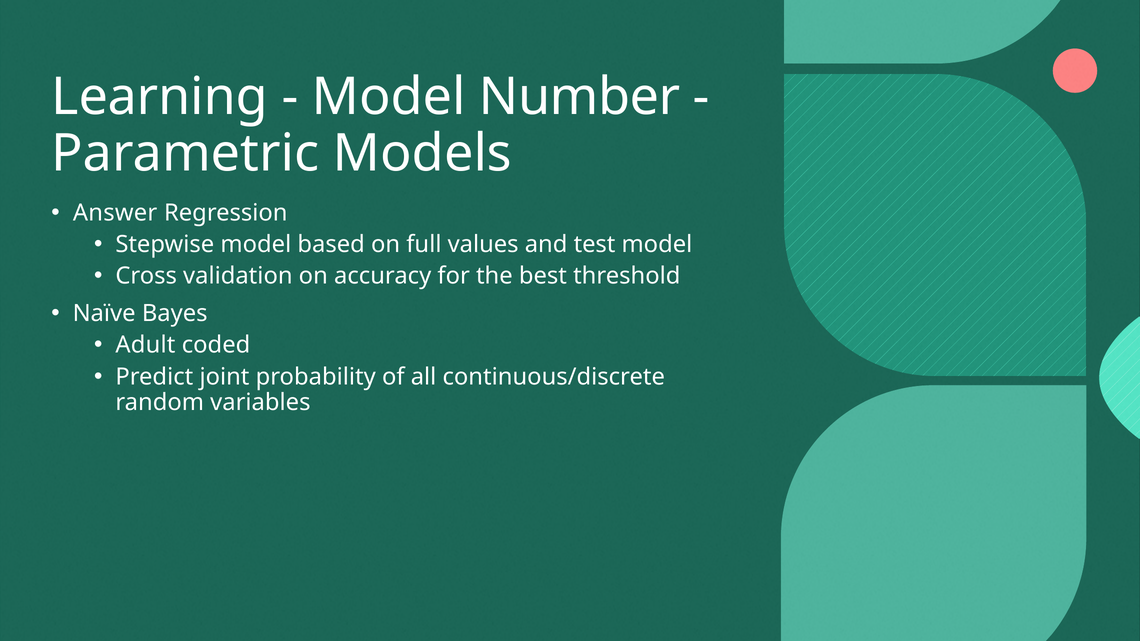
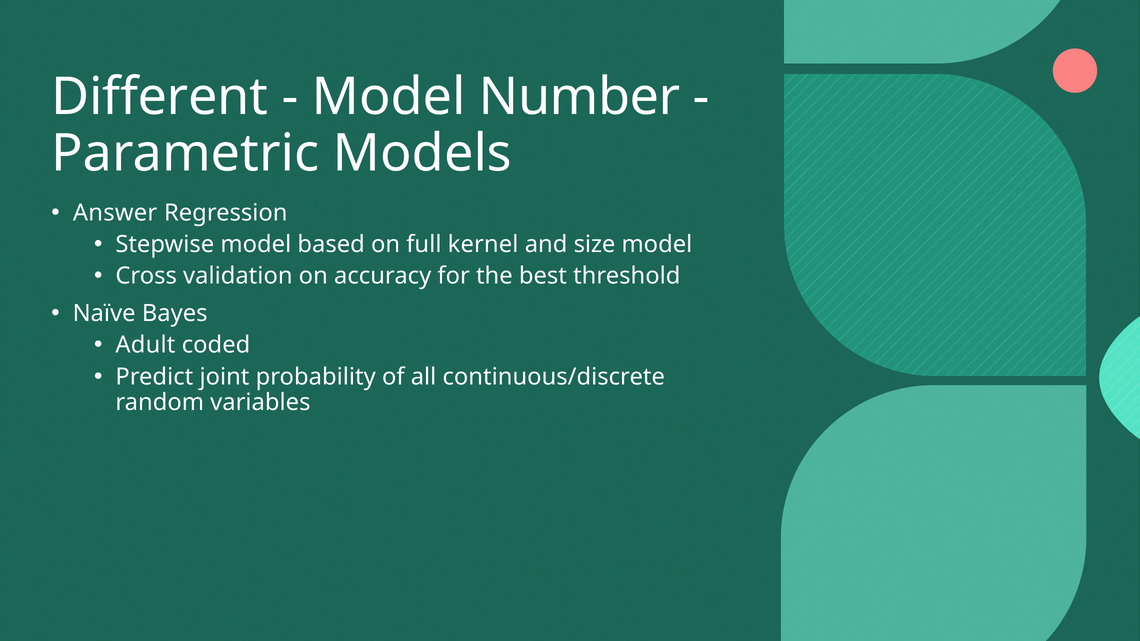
Learning: Learning -> Different (160, 97)
values: values -> kernel (483, 245)
test: test -> size (595, 245)
